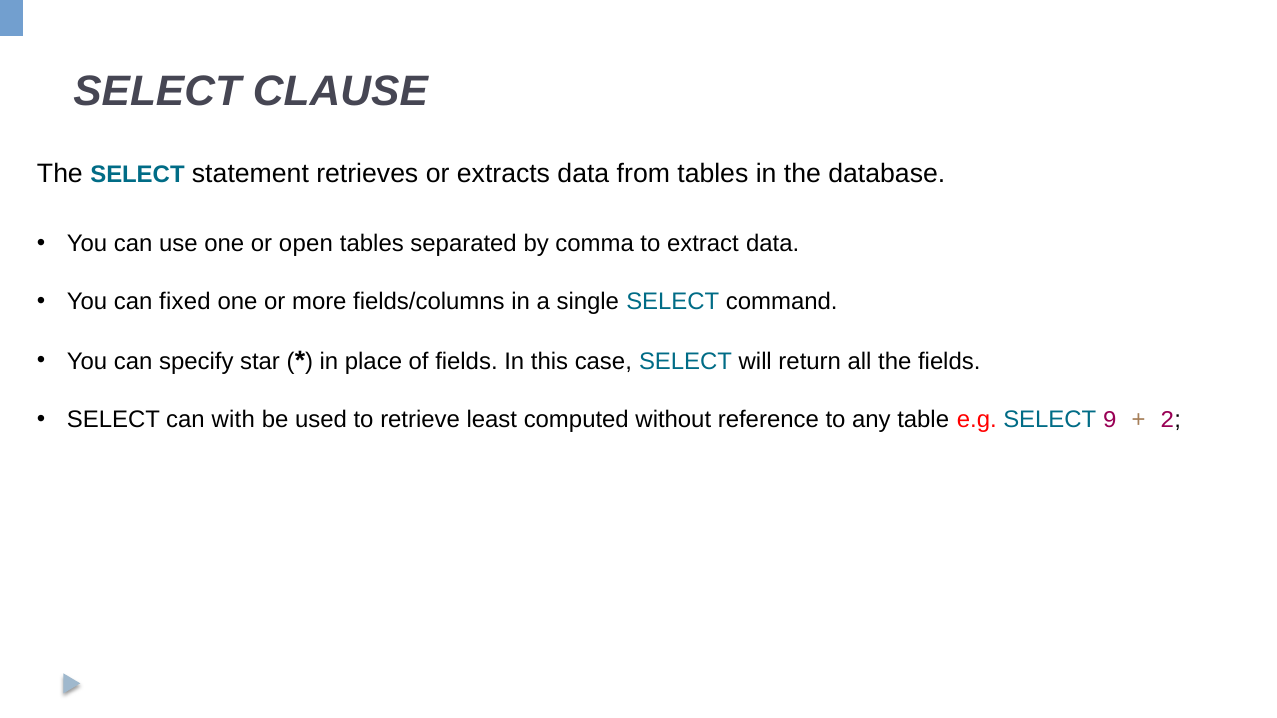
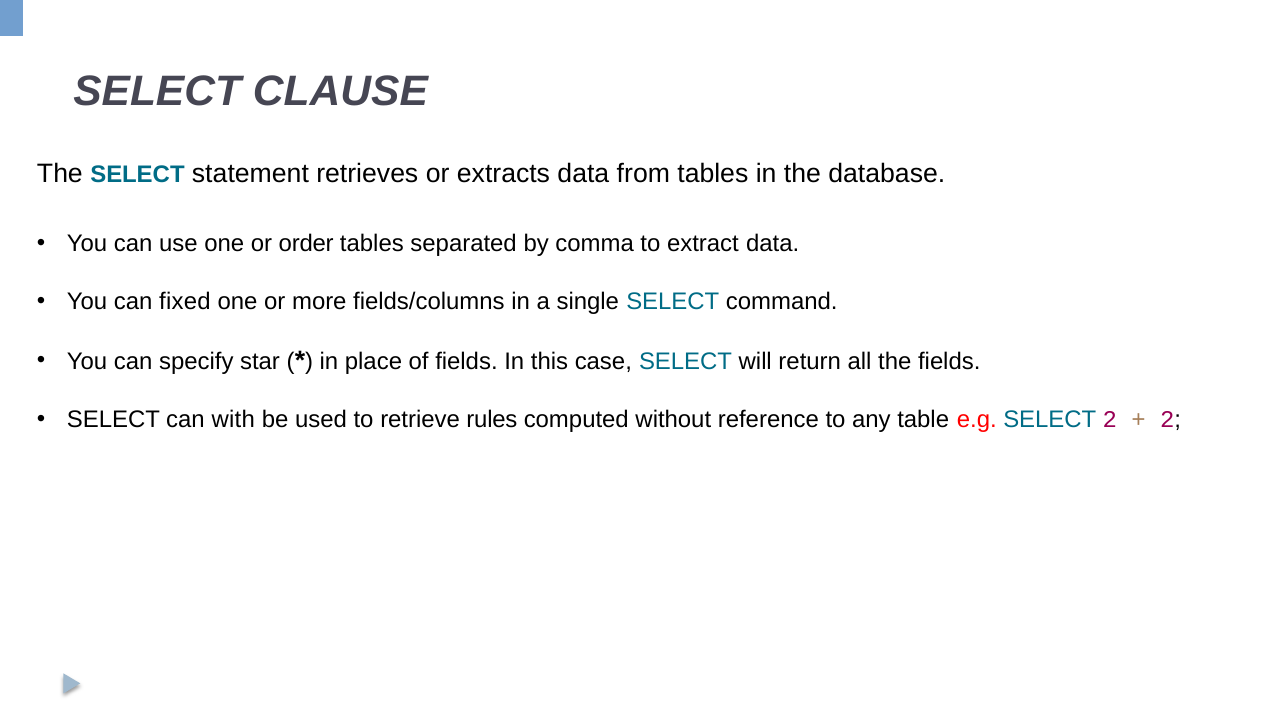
open: open -> order (306, 244)
least: least -> rules (492, 420)
SELECT 9: 9 -> 2 (1110, 420)
